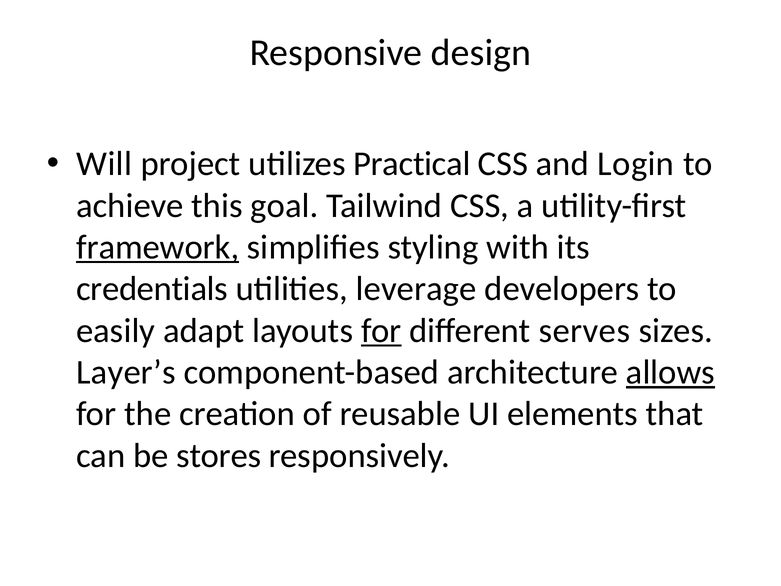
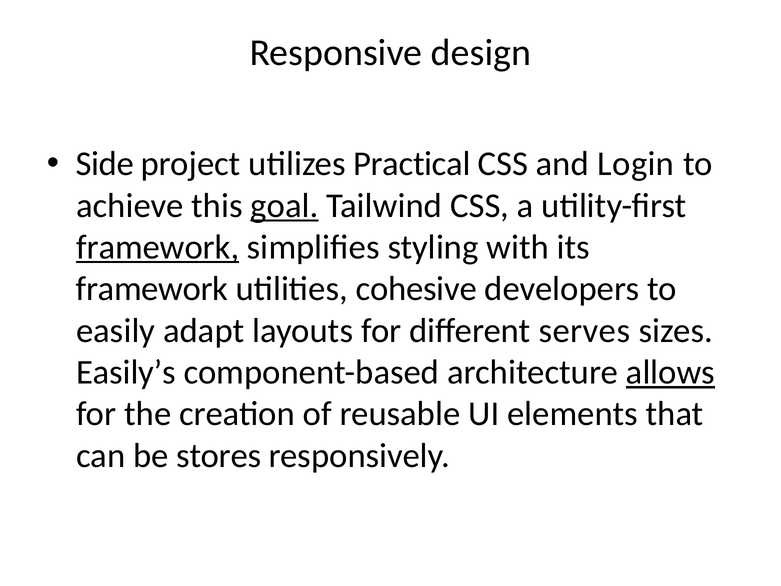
Will: Will -> Side (105, 164)
goal underline: none -> present (284, 206)
credentials: credentials -> framework (152, 289)
leverage: leverage -> cohesive (416, 289)
for underline: present -> none (381, 330)
Layer’s: Layer’s -> Easily’s (126, 372)
